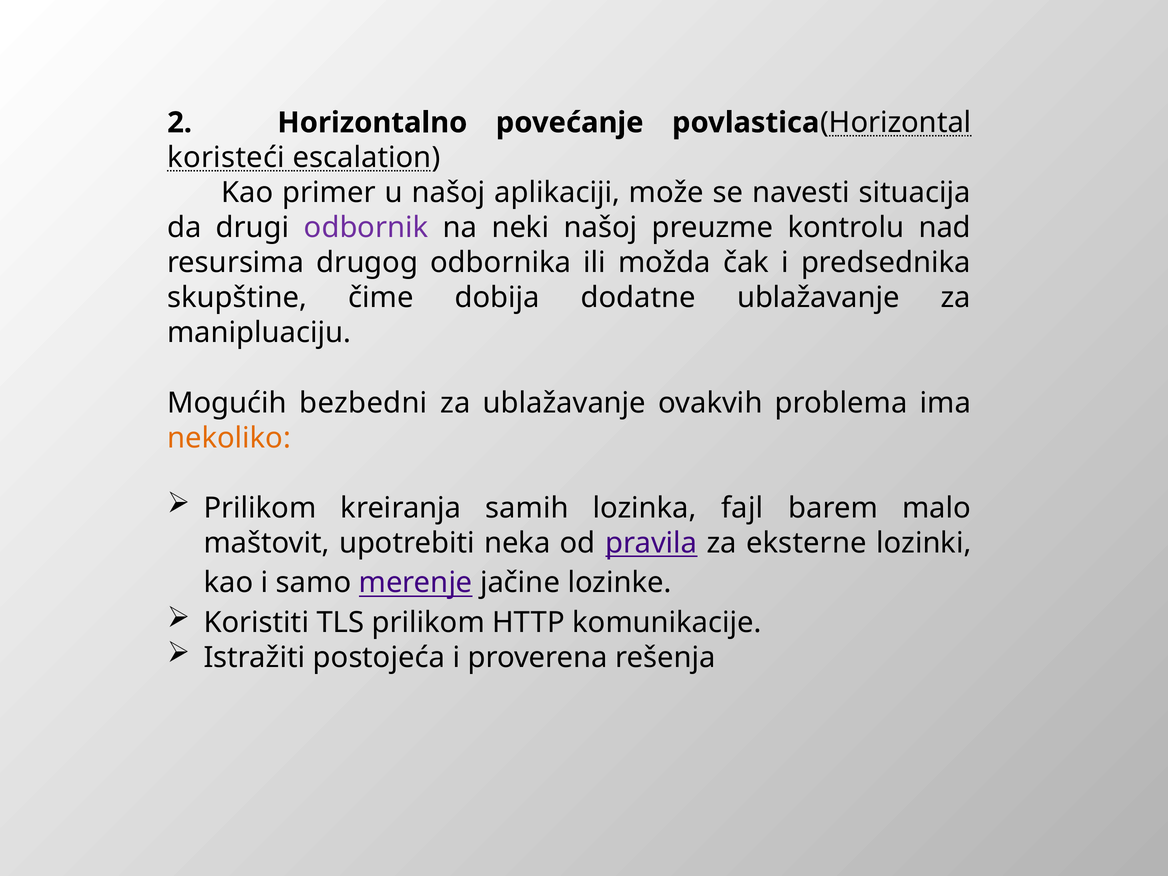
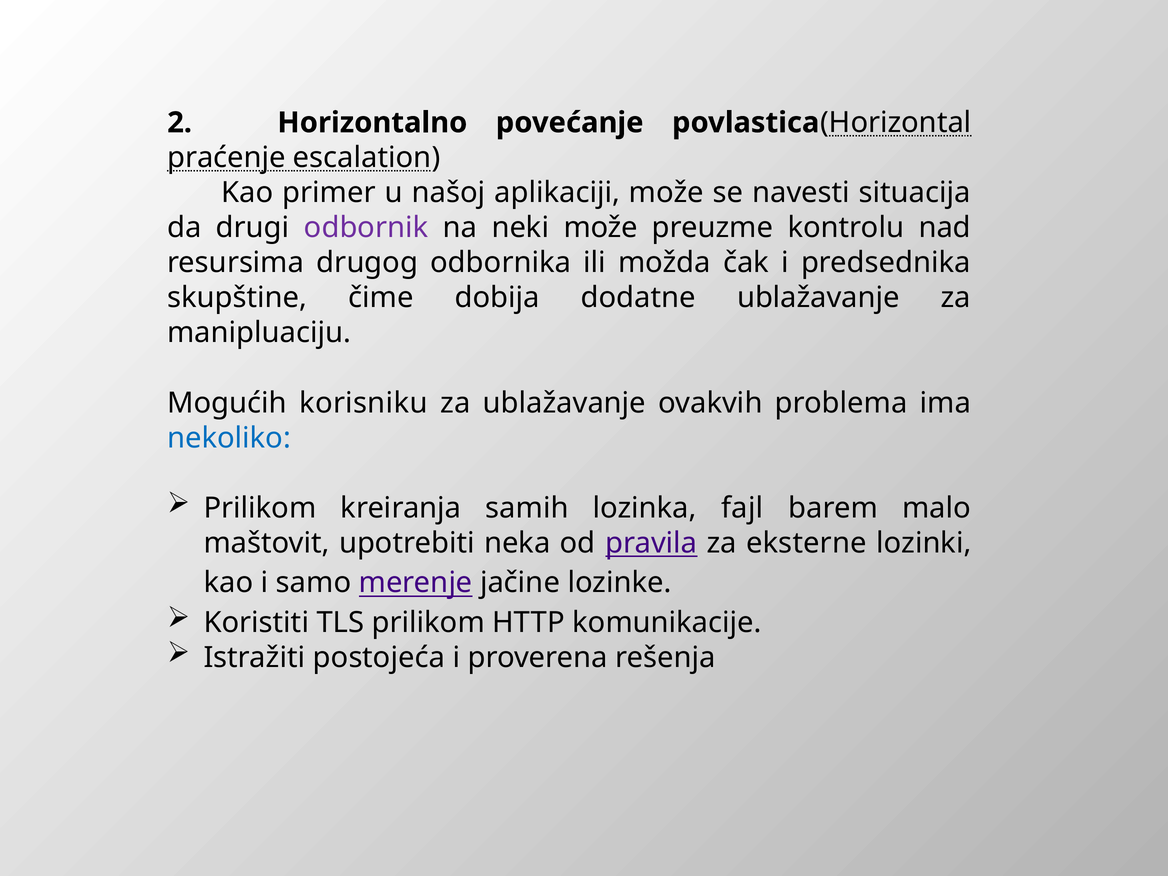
koristeći: koristeći -> praćenje (226, 158)
neki našoj: našoj -> može (601, 228)
bezbedni: bezbedni -> korisniku (363, 403)
nekoliko colour: orange -> blue (229, 438)
